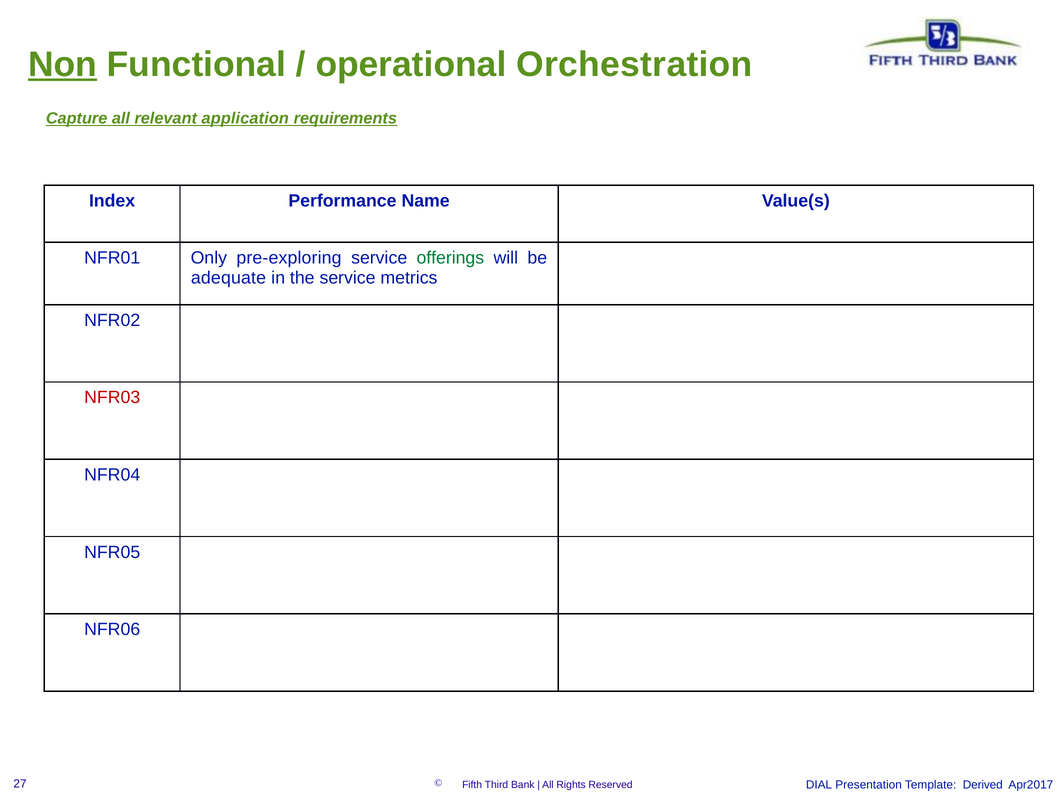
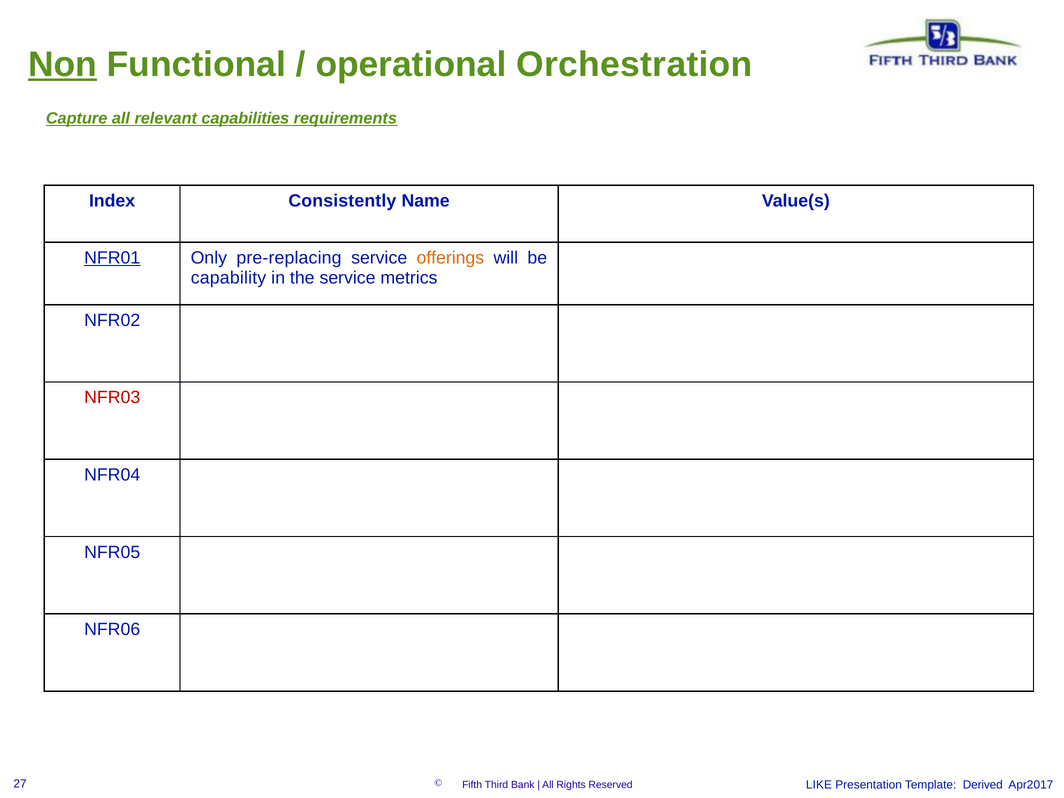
application: application -> capabilities (245, 118)
Performance: Performance -> Consistently (342, 201)
NFR01 underline: none -> present (112, 258)
pre-exploring: pre-exploring -> pre-replacing (289, 258)
offerings colour: green -> orange (450, 258)
adequate: adequate -> capability (228, 278)
DIAL: DIAL -> LIKE (819, 785)
